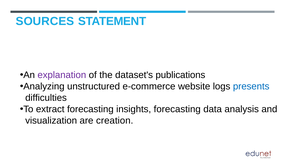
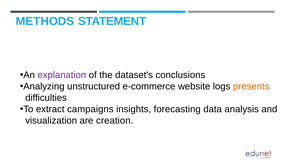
SOURCES: SOURCES -> METHODS (45, 21)
publications: publications -> conclusions (180, 75)
presents colour: blue -> orange (251, 87)
extract forecasting: forecasting -> campaigns (90, 109)
